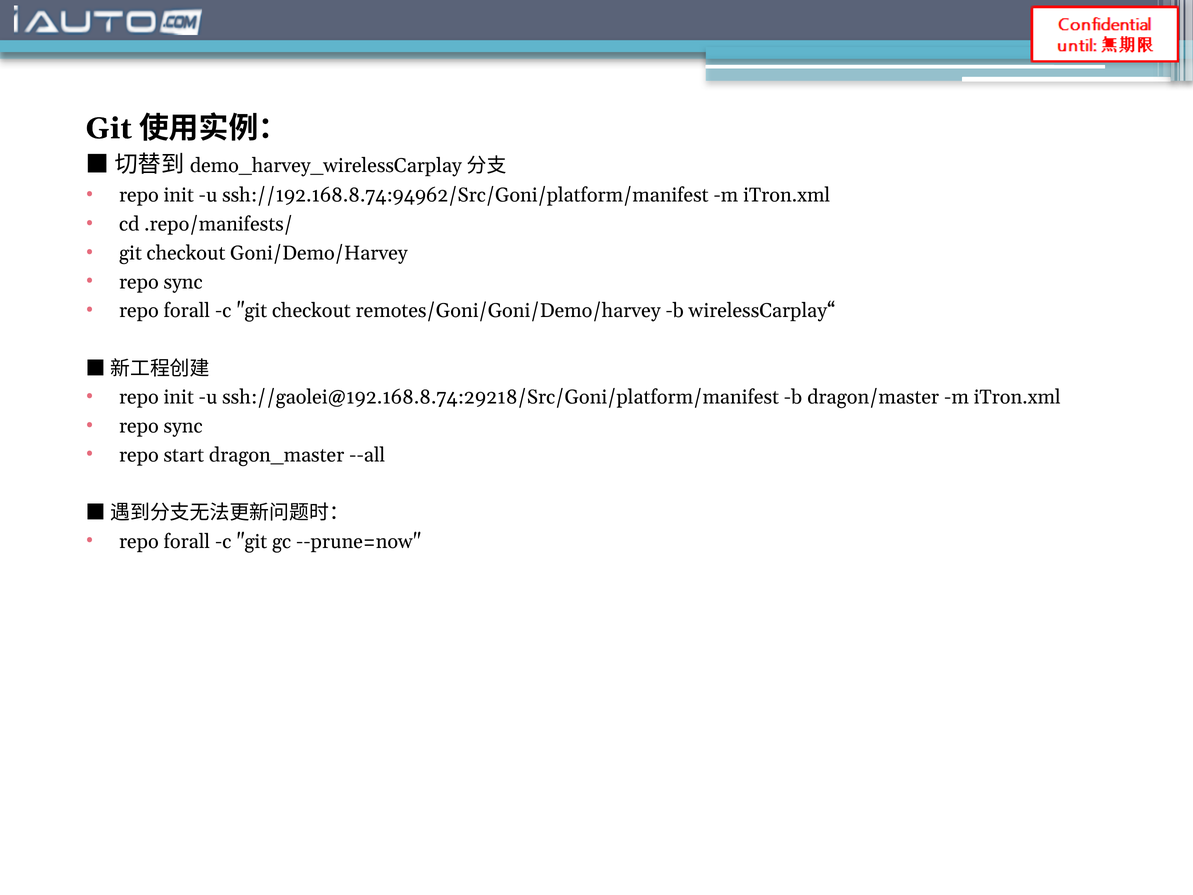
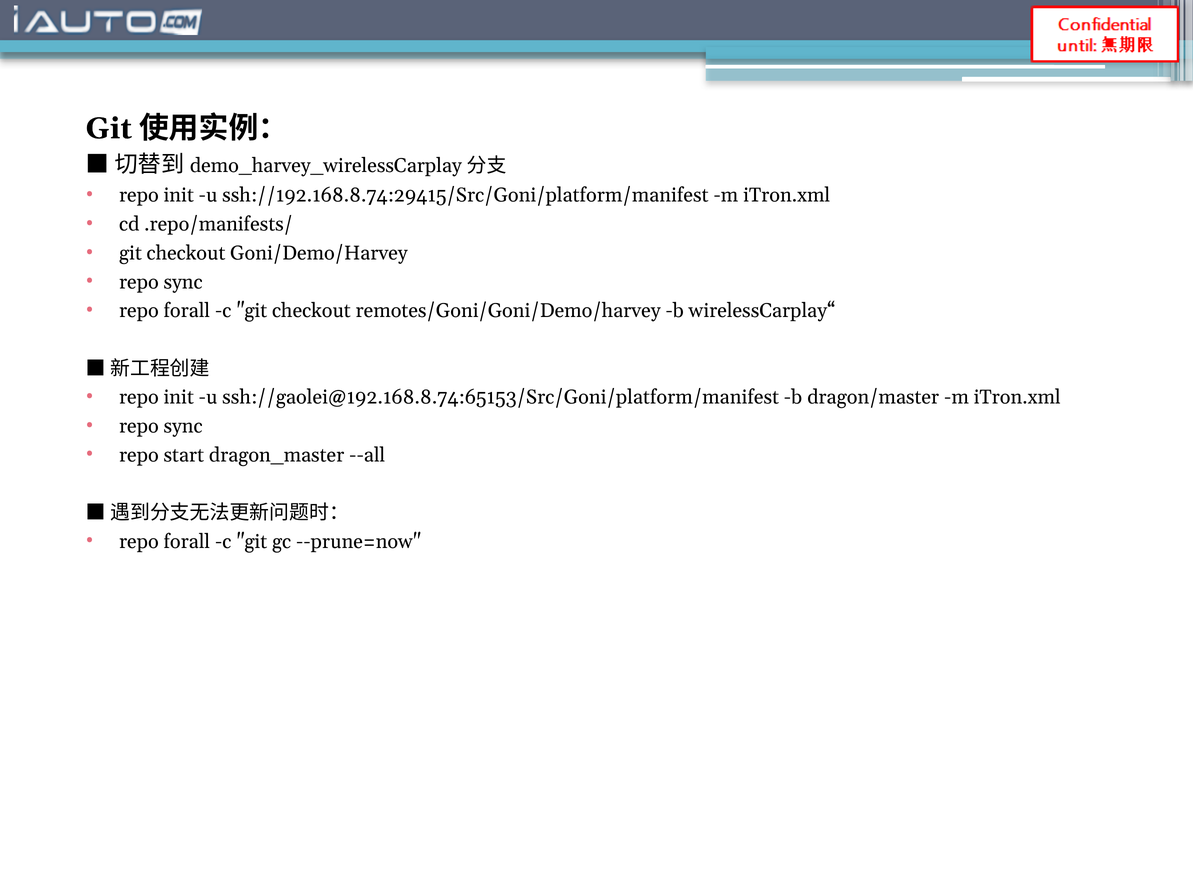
ssh://192.168.8.74:94962/Src/Goni/platform/manifest: ssh://192.168.8.74:94962/Src/Goni/platform/manifest -> ssh://192.168.8.74:29415/Src/Goni/platform/manifest (465, 195)
ssh://gaolei@192.168.8.74:29218/Src/Goni/platform/manifest: ssh://gaolei@192.168.8.74:29218/Src/Goni/platform/manifest -> ssh://gaolei@192.168.8.74:65153/Src/Goni/platform/manifest (501, 397)
